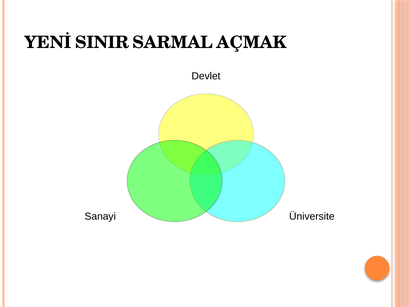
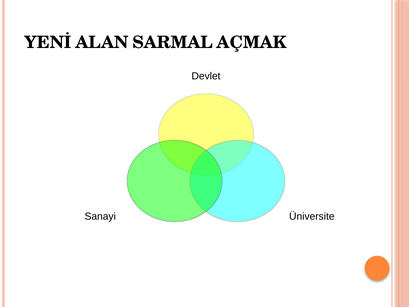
SINIR: SINIR -> ALAN (102, 42)
